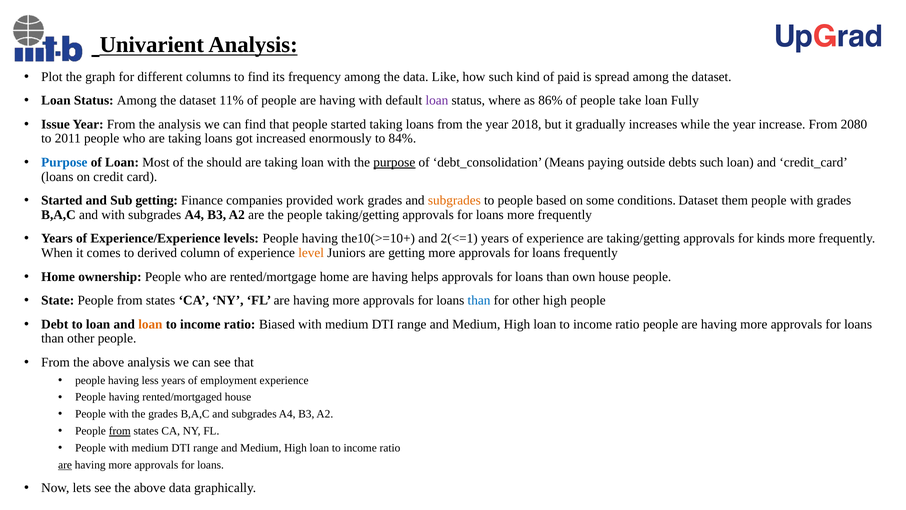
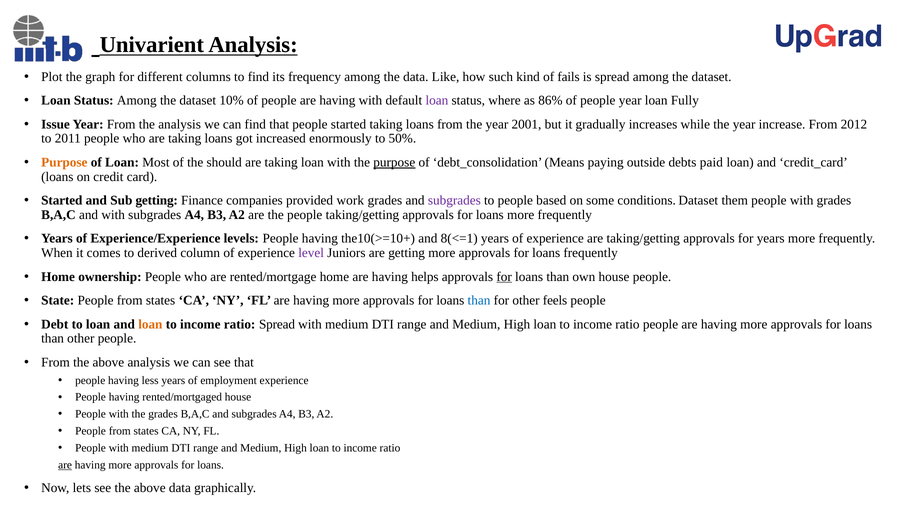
paid: paid -> fails (569, 77)
11%: 11% -> 10% (232, 100)
people take: take -> year (630, 100)
2018: 2018 -> 2001 (527, 124)
2080: 2080 -> 2012 (854, 124)
84%: 84% -> 50% (402, 138)
Purpose colour: blue -> orange (64, 162)
debts such: such -> paid (711, 162)
subgrades colour: orange -> purple (454, 200)
2(<=1: 2(<=1 -> 8(<=1 (459, 238)
for kinds: kinds -> years (771, 238)
level colour: orange -> purple (311, 253)
for underline: none -> present (504, 276)
other high: high -> feels (555, 300)
ratio Biased: Biased -> Spread (277, 324)
from underline: present -> none (120, 431)
